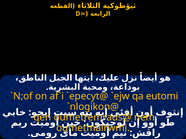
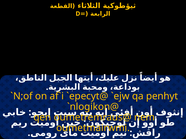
eutomi: eutomi -> penhyt (162, 97)
